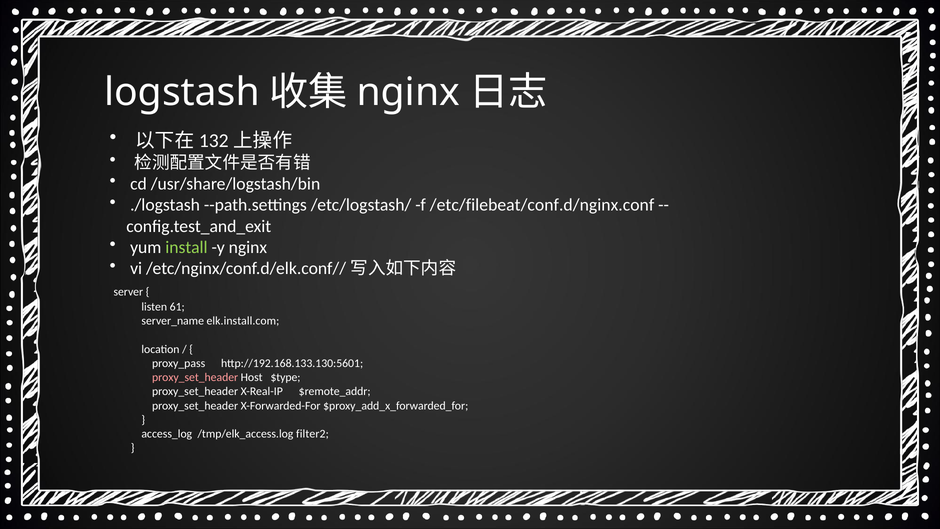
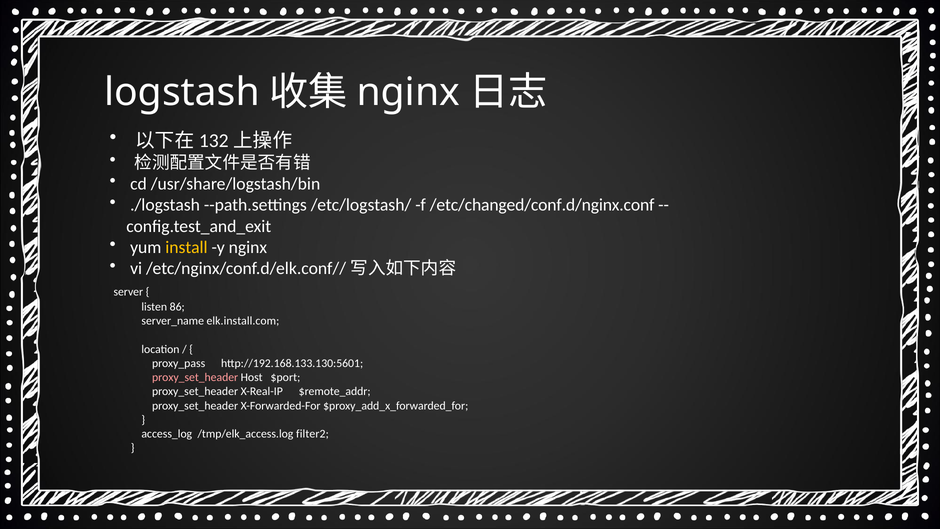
/etc/filebeat/conf.d/nginx.conf: /etc/filebeat/conf.d/nginx.conf -> /etc/changed/conf.d/nginx.conf (542, 205)
install colour: light green -> yellow (186, 247)
61: 61 -> 86 (177, 307)
$type: $type -> $port (285, 377)
